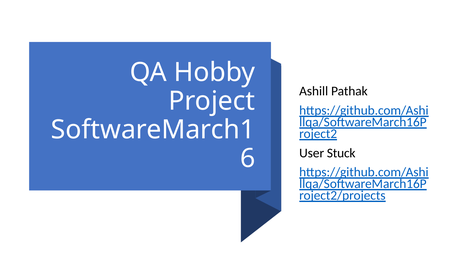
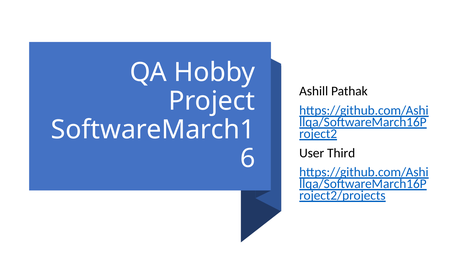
Stuck: Stuck -> Third (341, 153)
